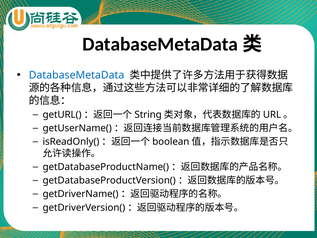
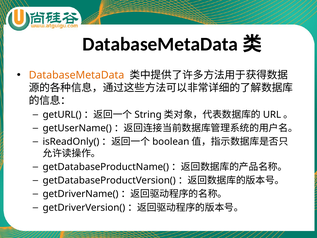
DatabaseMetaData colour: blue -> orange (77, 75)
